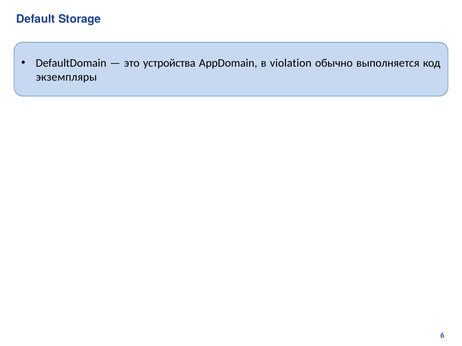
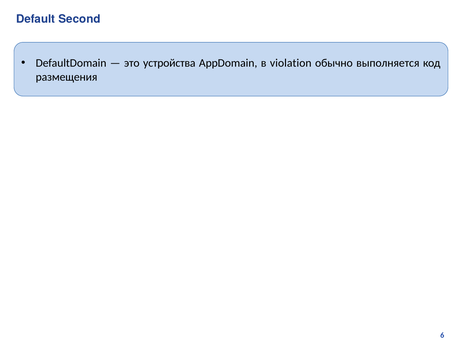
Storage: Storage -> Second (79, 19)
экземпляры: экземпляры -> размещения (67, 77)
